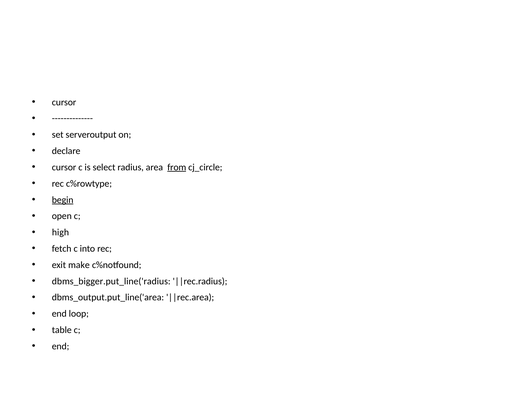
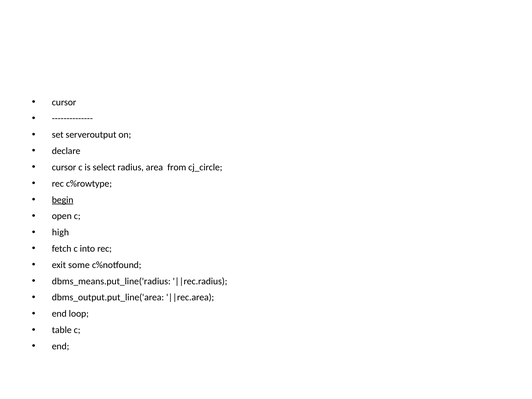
from underline: present -> none (177, 167)
make: make -> some (79, 265)
dbms_bigger.put_line('radius: dbms_bigger.put_line('radius -> dbms_means.put_line('radius (111, 281)
